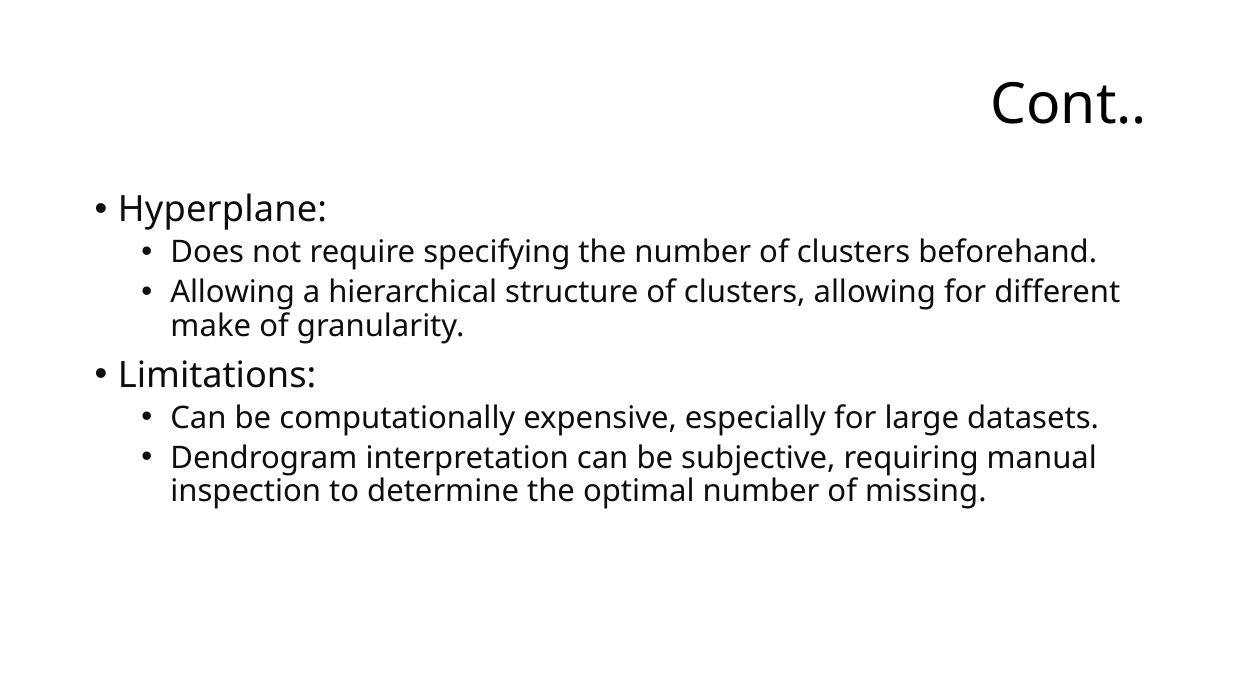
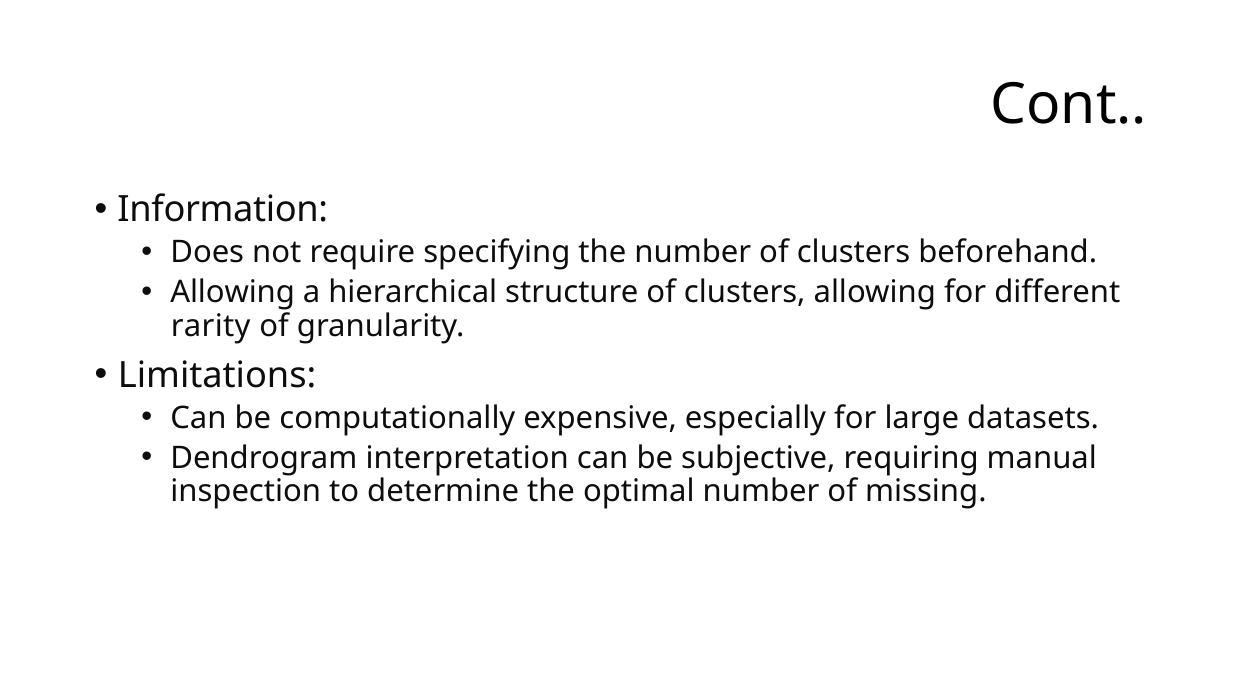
Hyperplane: Hyperplane -> Information (223, 210)
make: make -> rarity (211, 326)
